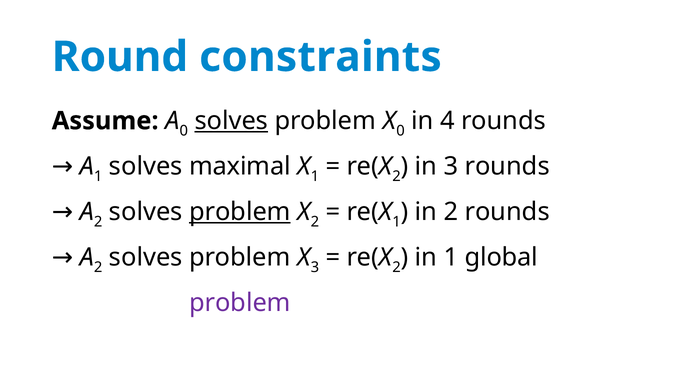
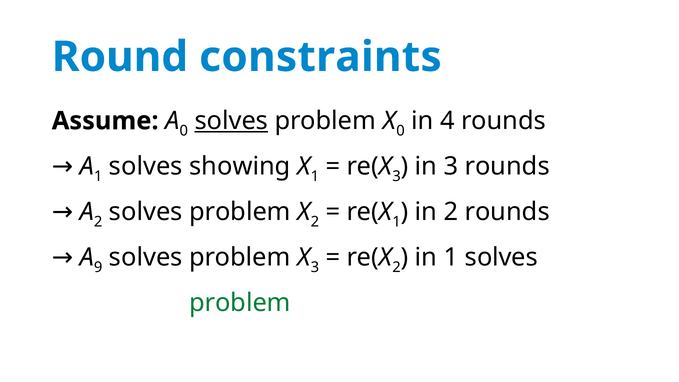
maximal: maximal -> showing (240, 166)
2: 2 -> 3 (397, 176)
problem underline: present -> none (240, 212)
2: 2 -> 9 (98, 267)
in 1 global: global -> solves (501, 257)
problem colour: purple -> green (240, 303)
